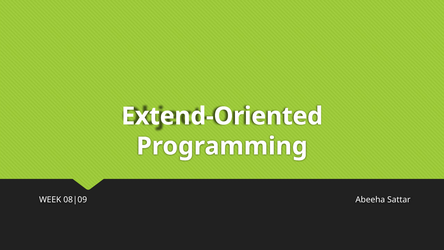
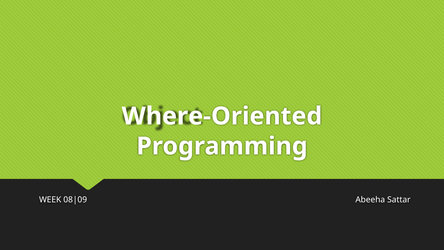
Extend-Oriented: Extend-Oriented -> Where-Oriented (222, 116)
